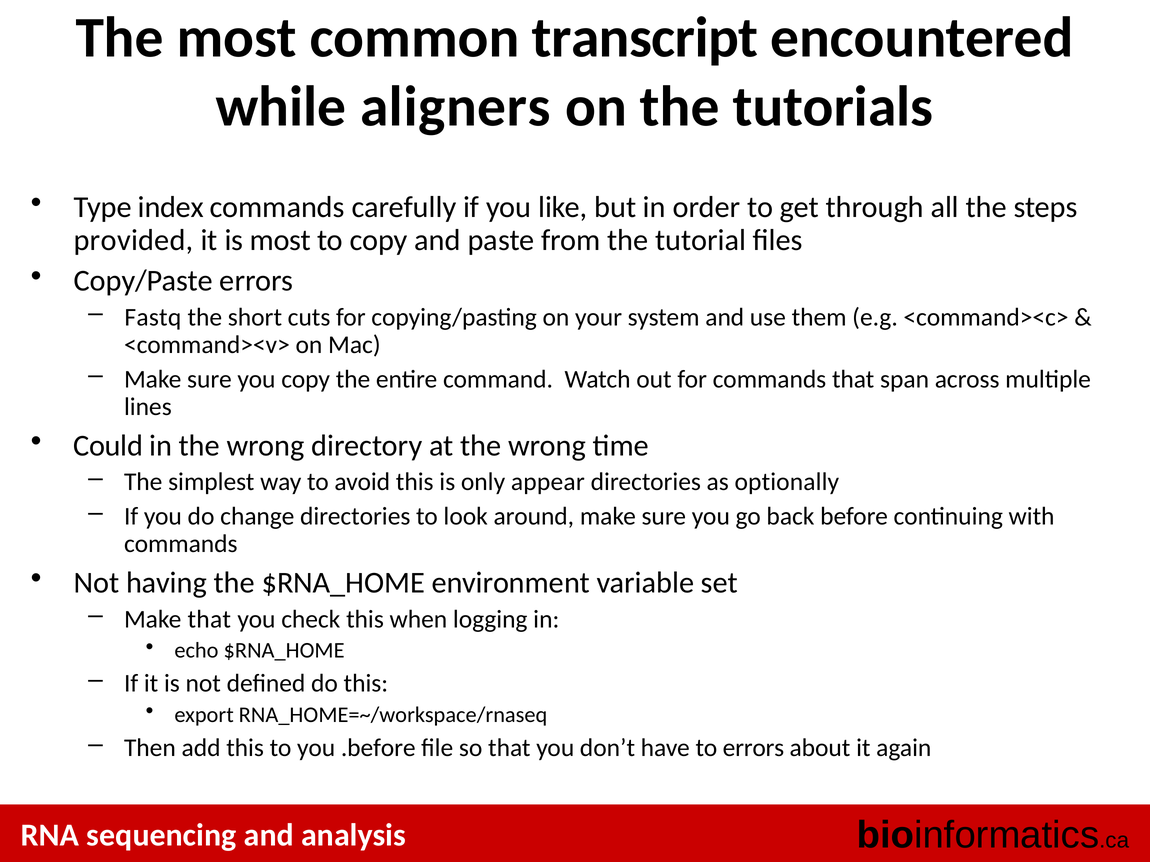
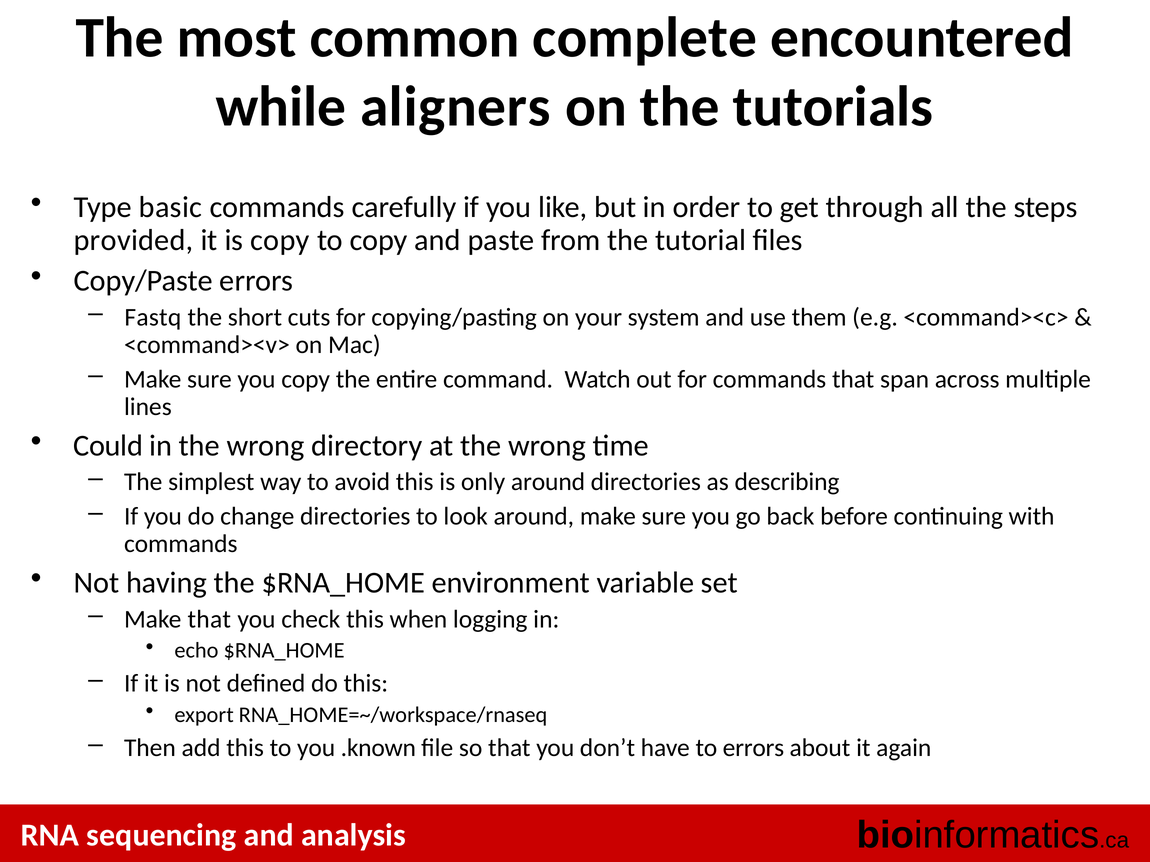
transcript: transcript -> complete (645, 38)
index: index -> basic (171, 207)
is most: most -> copy (280, 240)
only appear: appear -> around (548, 482)
optionally: optionally -> describing (787, 482)
.before: .before -> .known (378, 748)
